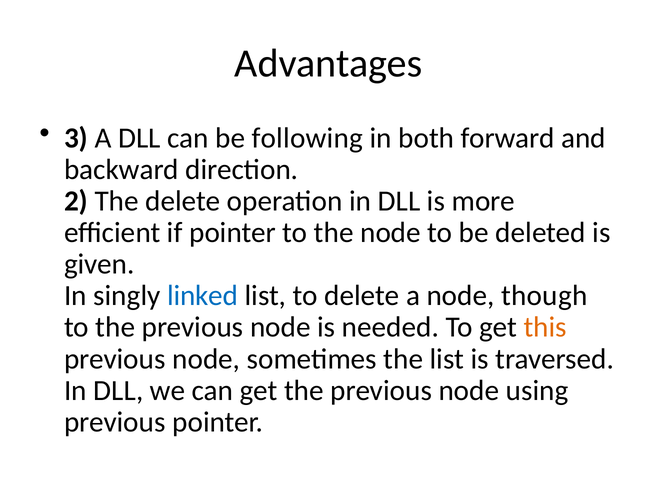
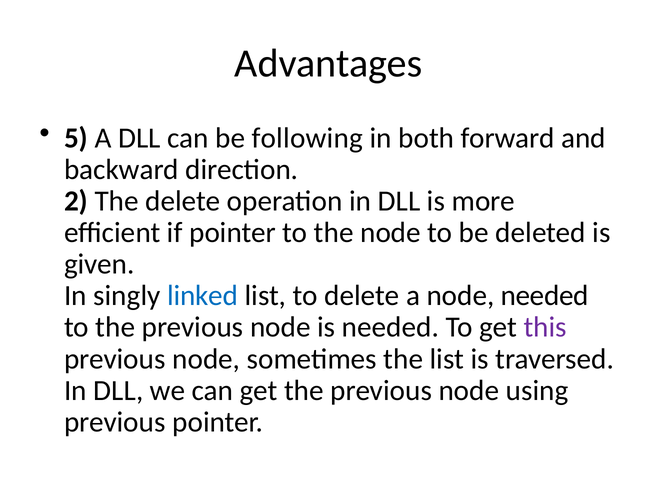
3: 3 -> 5 (76, 138)
node though: though -> needed (545, 296)
this colour: orange -> purple (545, 327)
